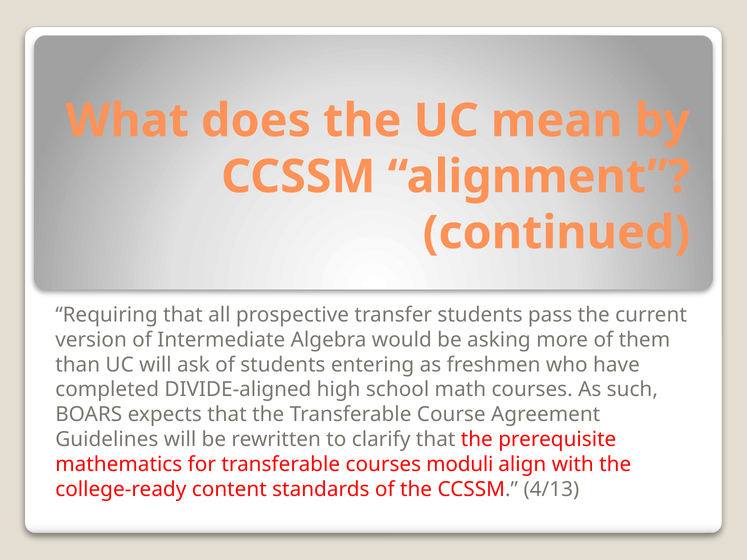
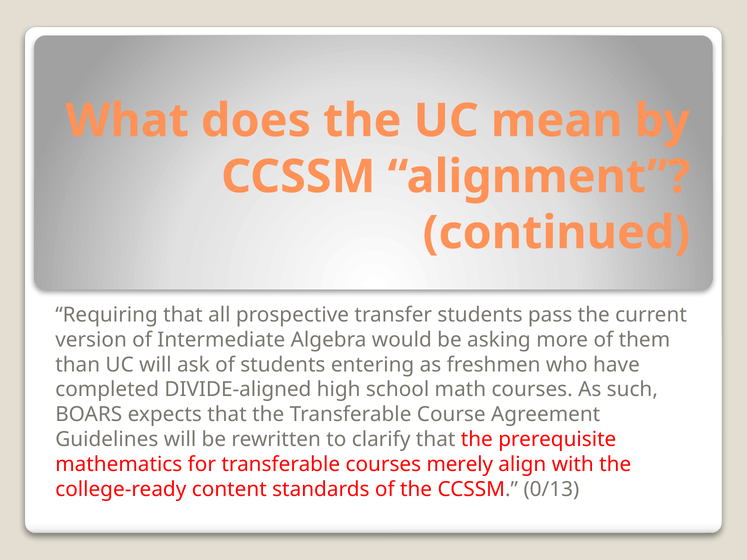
moduli: moduli -> merely (460, 465)
4/13: 4/13 -> 0/13 (551, 490)
